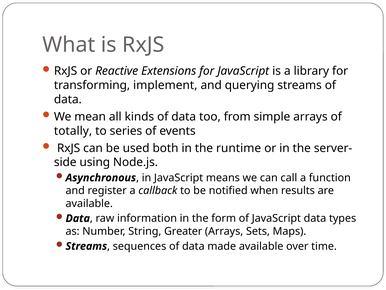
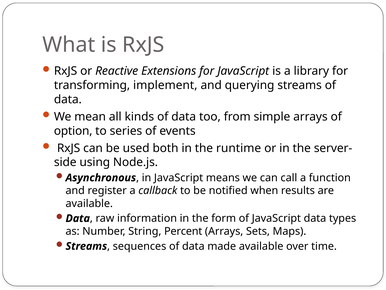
totally: totally -> option (73, 131)
Greater: Greater -> Percent (183, 231)
